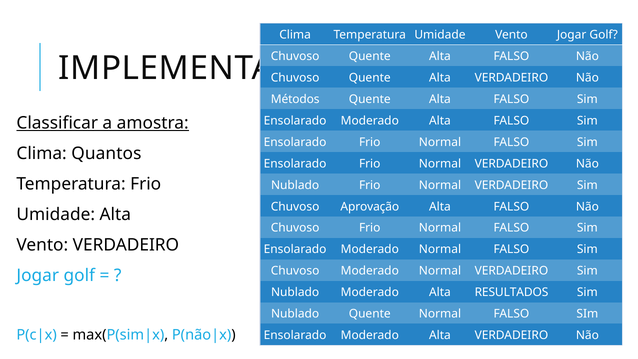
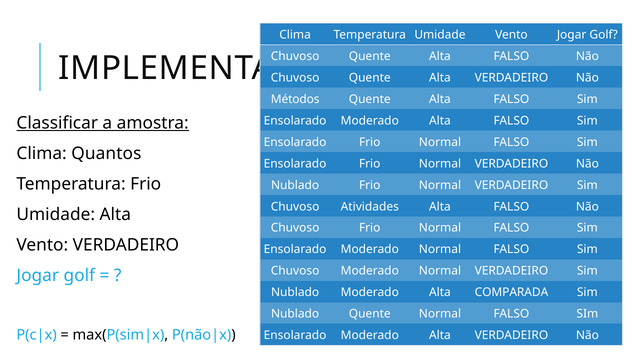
Aprovação: Aprovação -> Atividades (370, 206)
RESULTADOS: RESULTADOS -> COMPARADA (511, 292)
